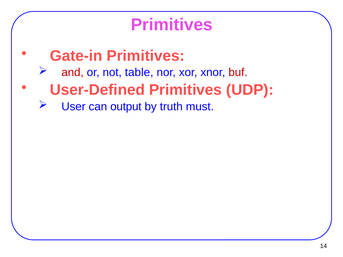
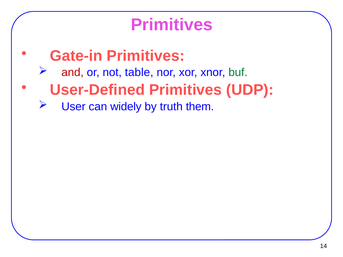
buf colour: red -> green (238, 73)
output: output -> widely (126, 107)
must: must -> them (200, 107)
